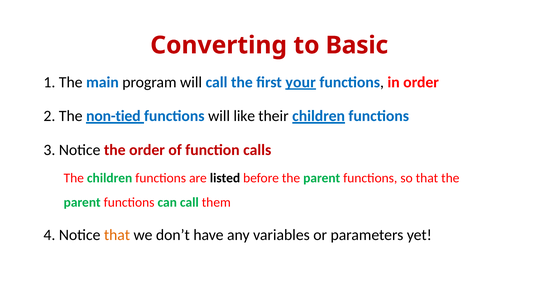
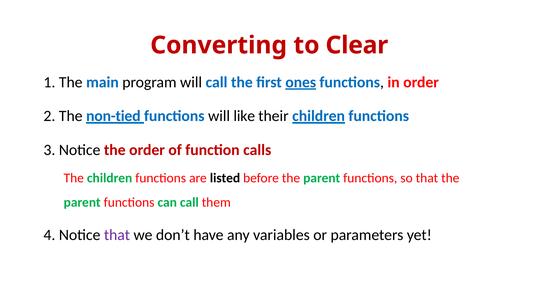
Basic: Basic -> Clear (357, 45)
your: your -> ones (301, 82)
that colour: orange -> purple (117, 235)
